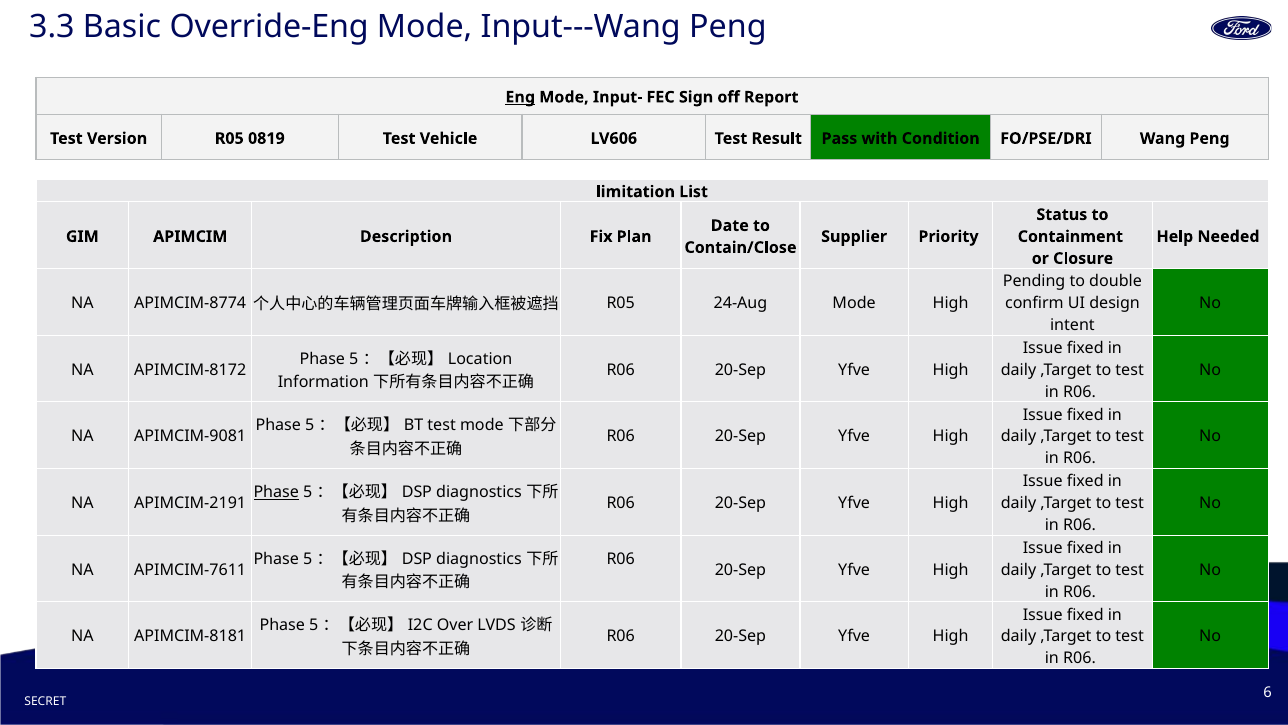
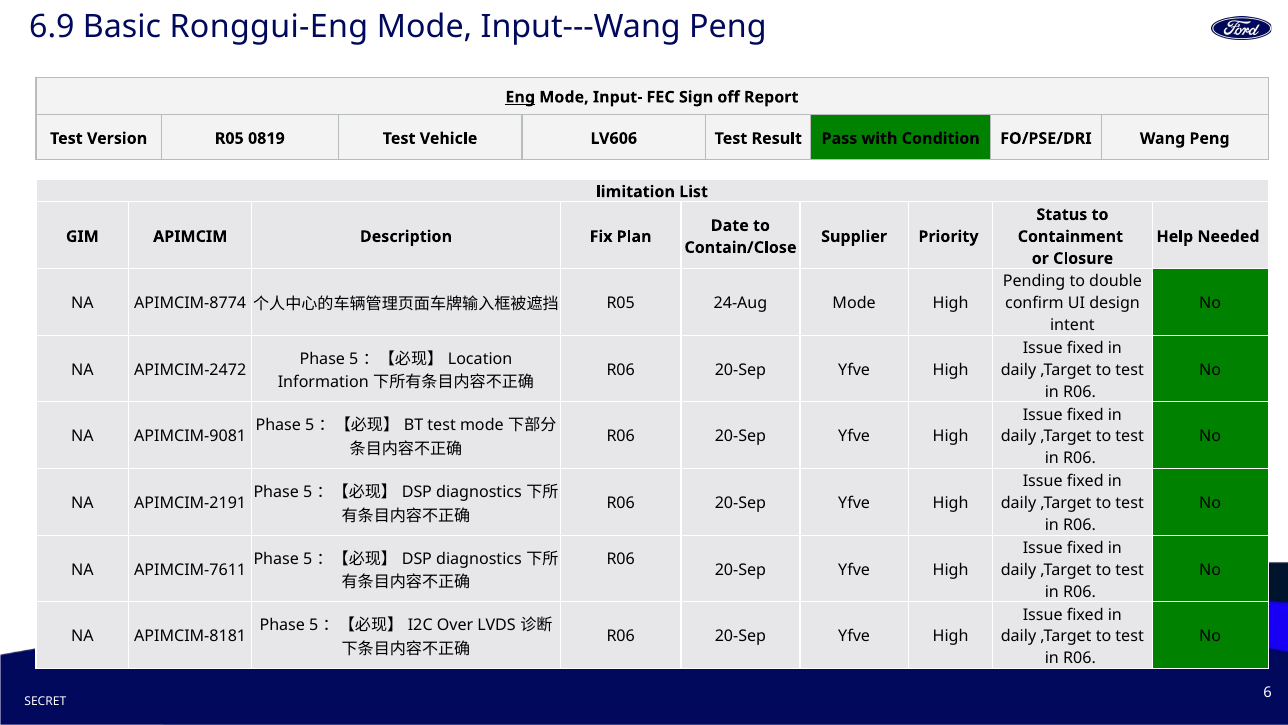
3.3: 3.3 -> 6.9 (52, 27)
Override-Eng: Override-Eng -> Ronggui-Eng (269, 27)
APIMCIM-8172: APIMCIM-8172 -> APIMCIM-2472 (190, 370)
Phase underline: present -> none (276, 492)
